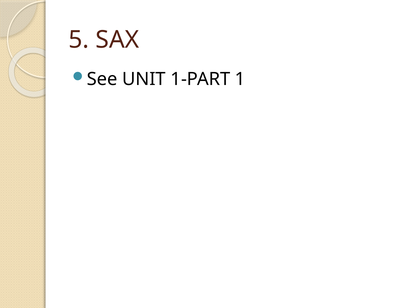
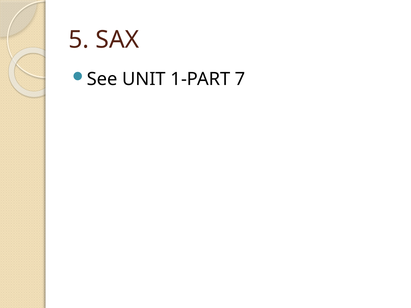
1: 1 -> 7 (240, 79)
